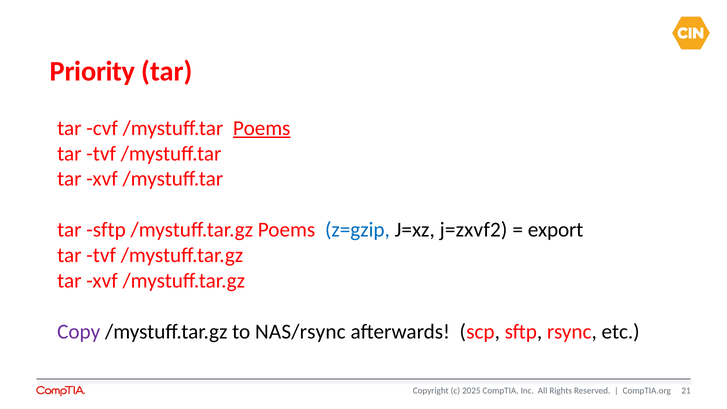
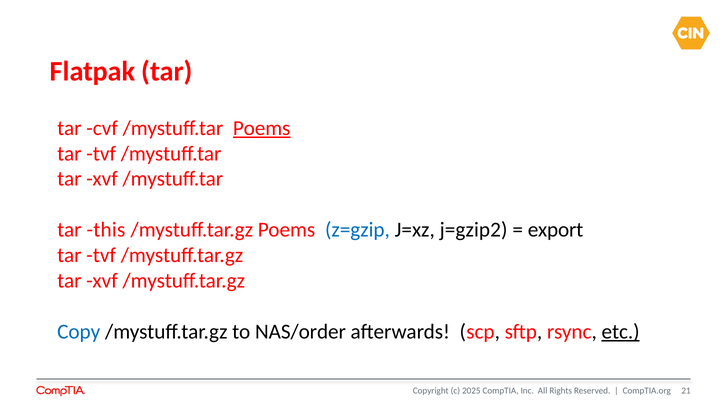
Priority: Priority -> Flatpak (93, 71)
tar sftp: sftp -> this (106, 230)
j=zxvf2: j=zxvf2 -> j=gzip2 (474, 230)
Copy colour: purple -> blue (79, 332)
NAS/rsync: NAS/rsync -> NAS/order (301, 332)
etc underline: none -> present (621, 332)
